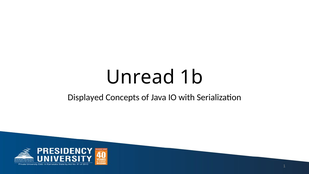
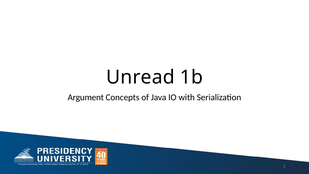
Displayed: Displayed -> Argument (86, 97)
